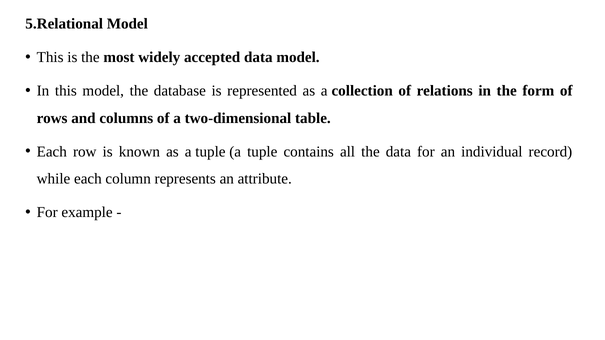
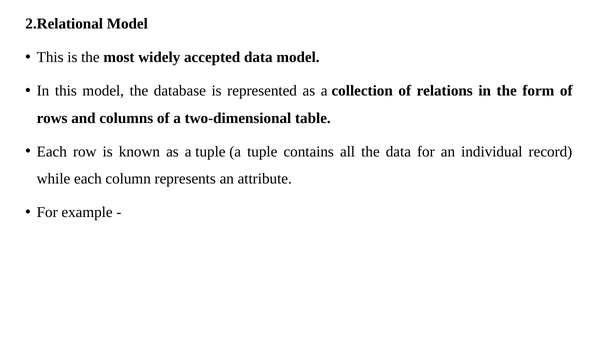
5.Relational: 5.Relational -> 2.Relational (64, 24)
